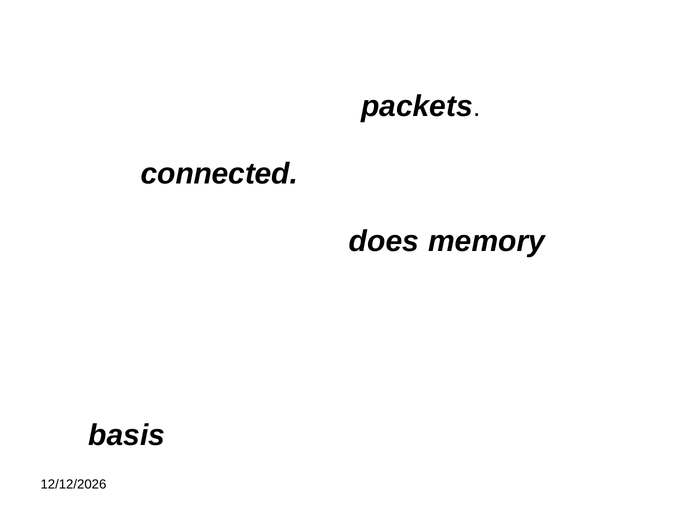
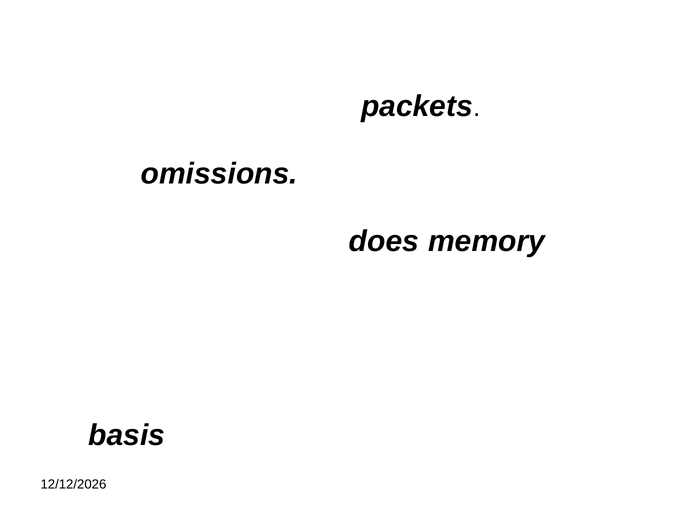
connected: connected -> omissions (219, 174)
